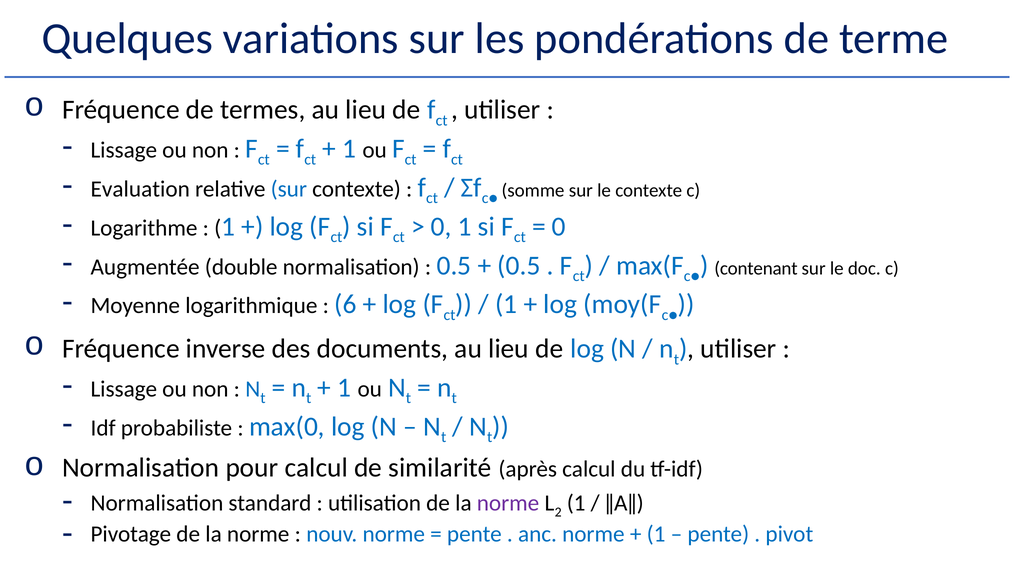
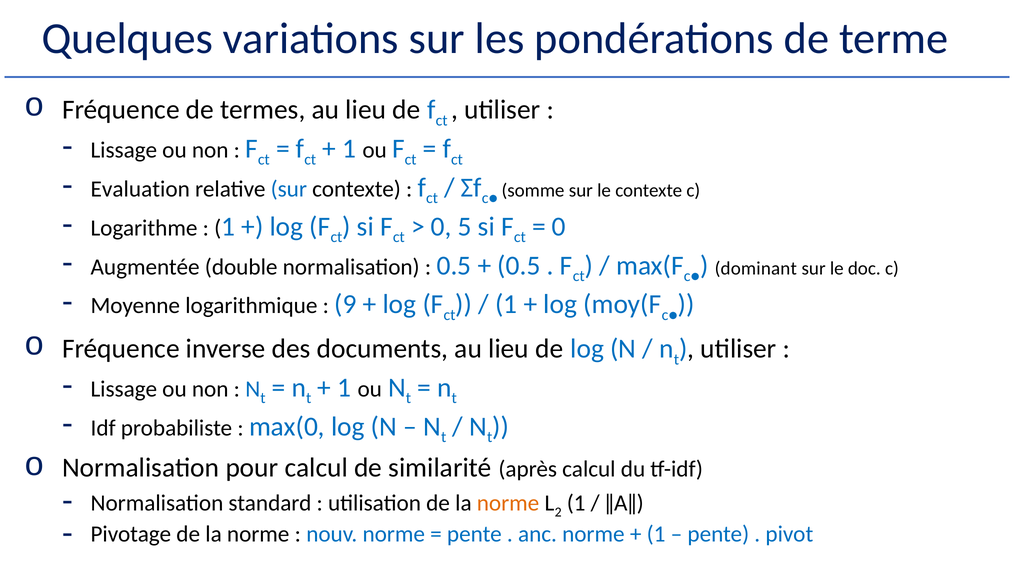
0 1: 1 -> 5 (465, 227)
contenant: contenant -> dominant (756, 268)
6: 6 -> 9 (345, 305)
norme colour: purple -> orange (508, 503)
